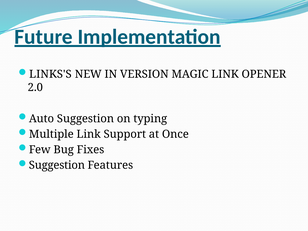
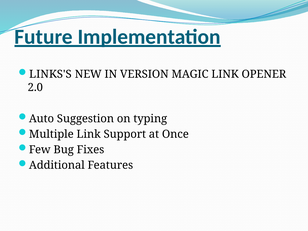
Suggestion: Suggestion -> Additional (57, 165)
